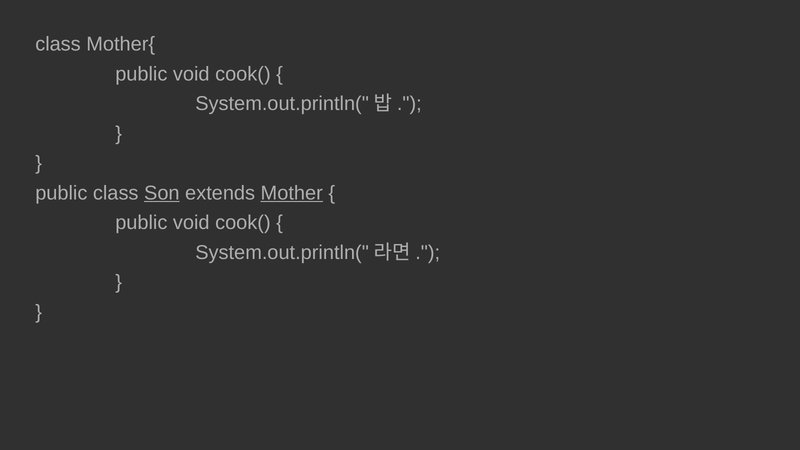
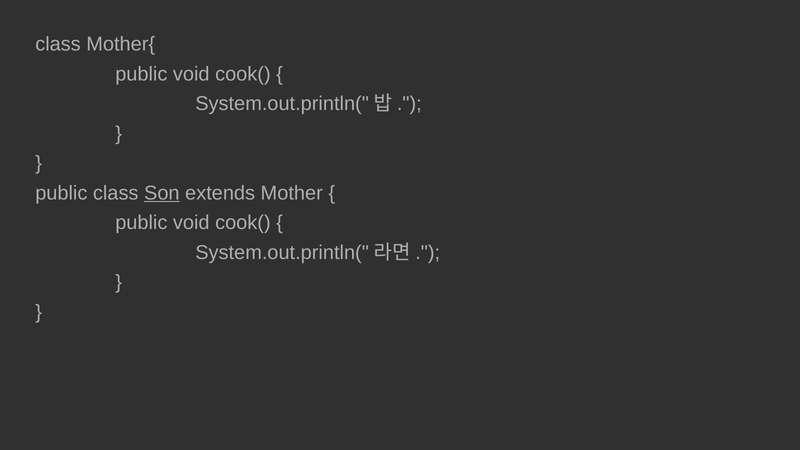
Mother underline: present -> none (292, 193)
